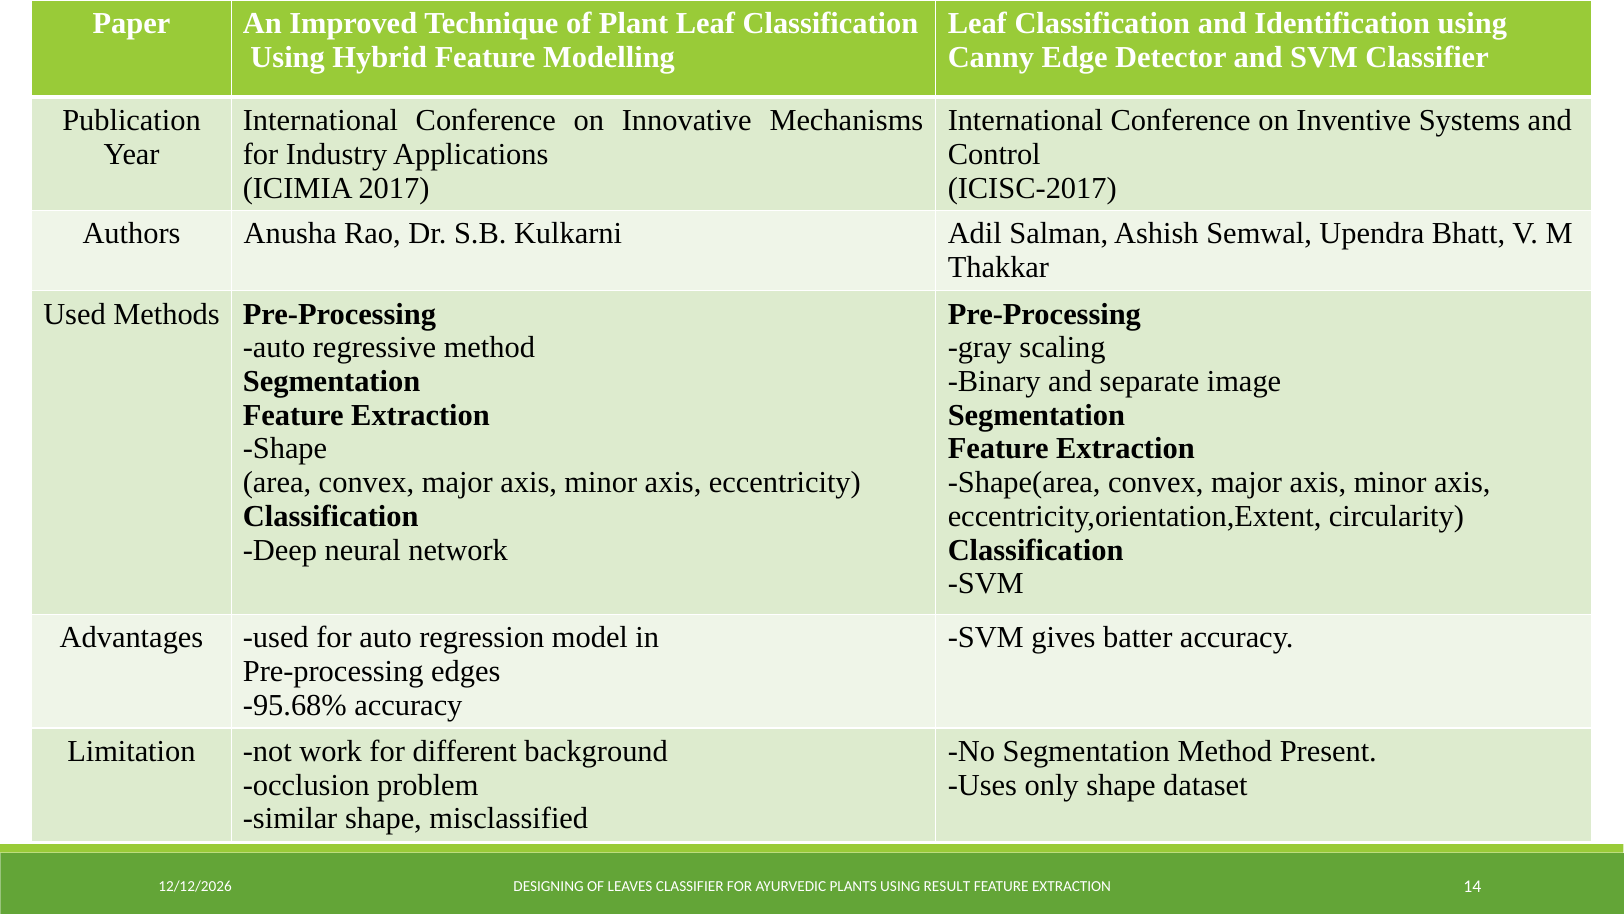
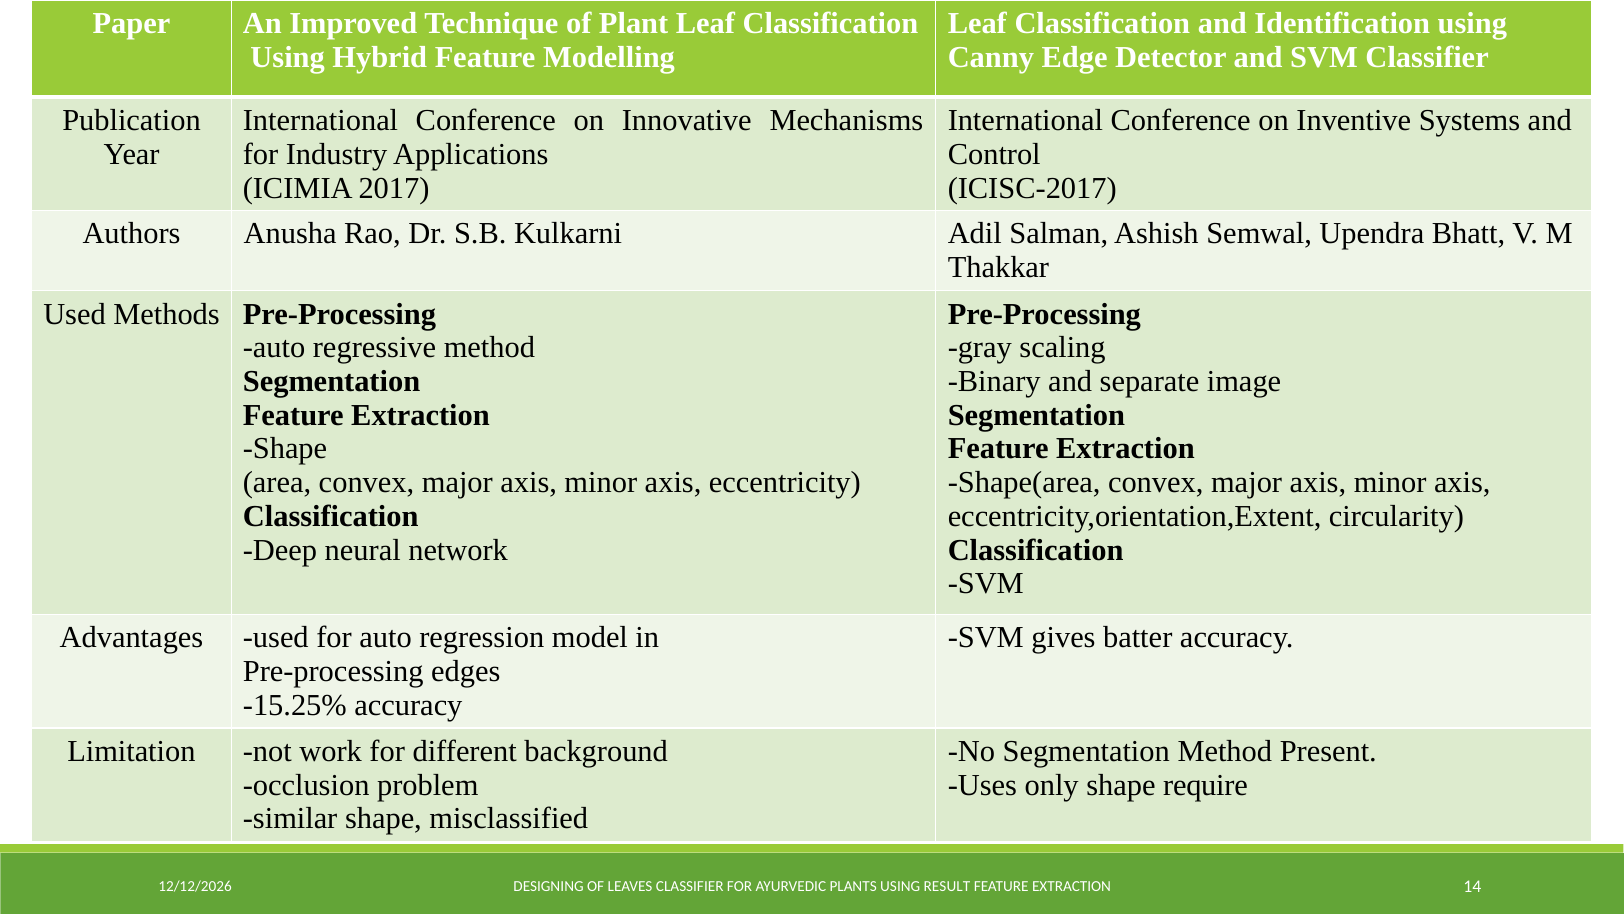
-95.68%: -95.68% -> -15.25% (295, 705)
dataset: dataset -> require (1205, 785)
